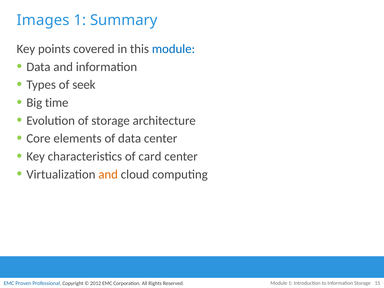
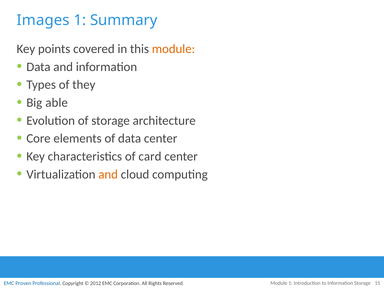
module colour: blue -> orange (173, 49)
seek: seek -> they (84, 85)
time: time -> able (57, 103)
